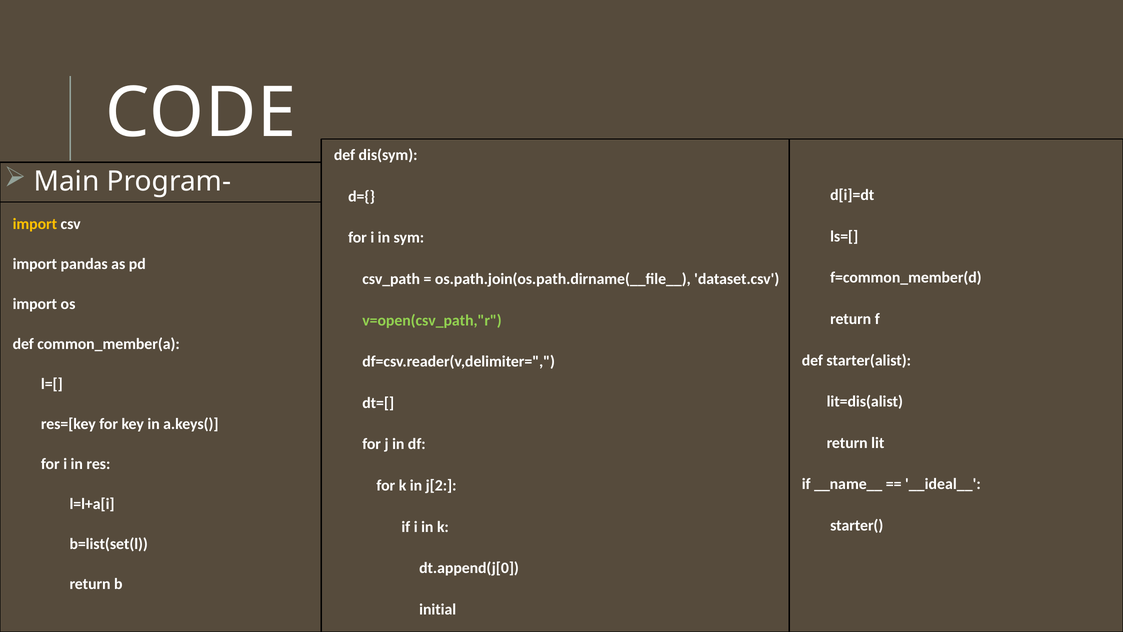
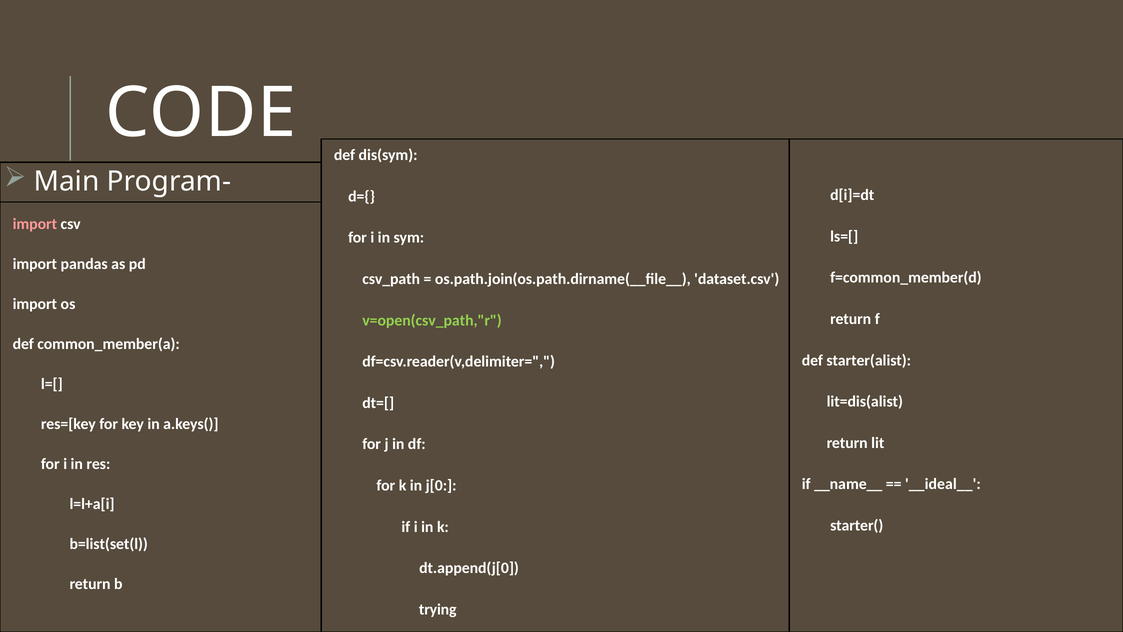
import colour: yellow -> pink (35, 224)
j[2: j[2 -> j[0 (441, 485)
initial: initial -> trying (438, 609)
